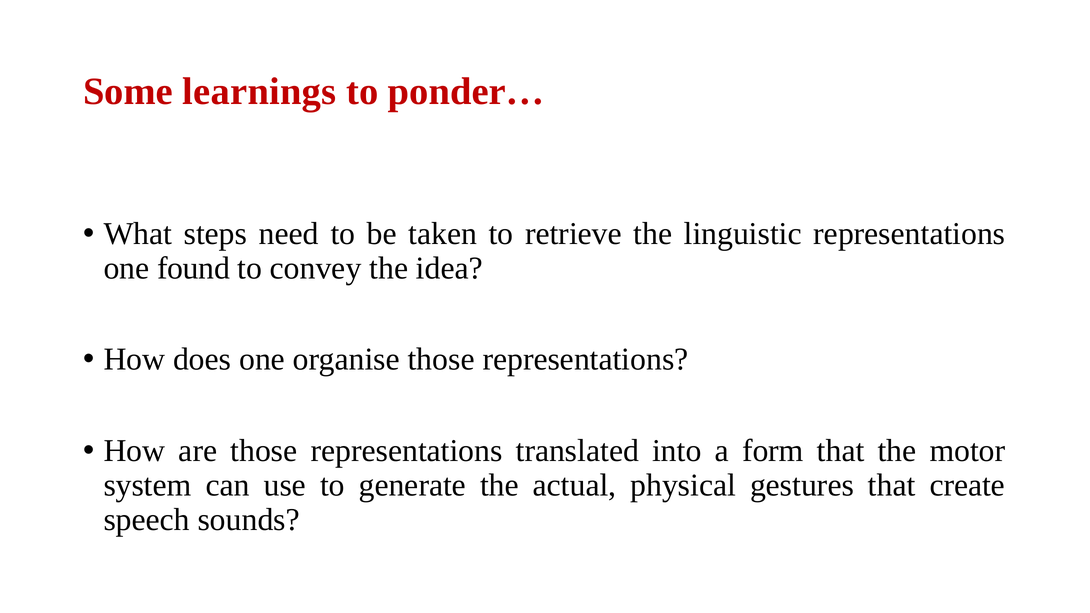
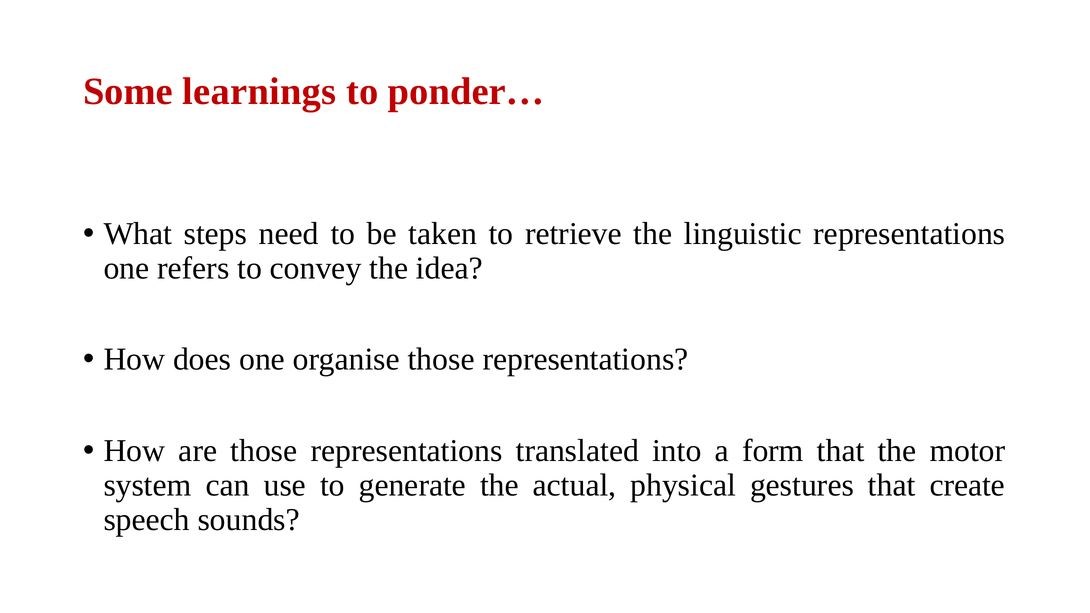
found: found -> refers (193, 268)
